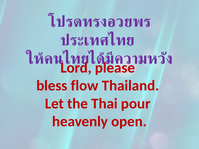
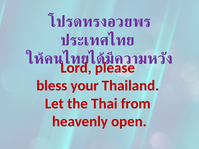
flow: flow -> your (85, 86)
pour: pour -> from (136, 104)
